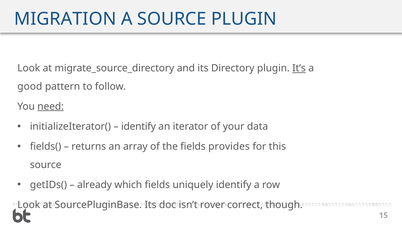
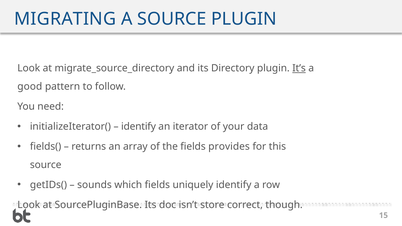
MIGRATION: MIGRATION -> MIGRATING (65, 19)
need underline: present -> none (51, 107)
already: already -> sounds (94, 185)
rover: rover -> store (212, 205)
